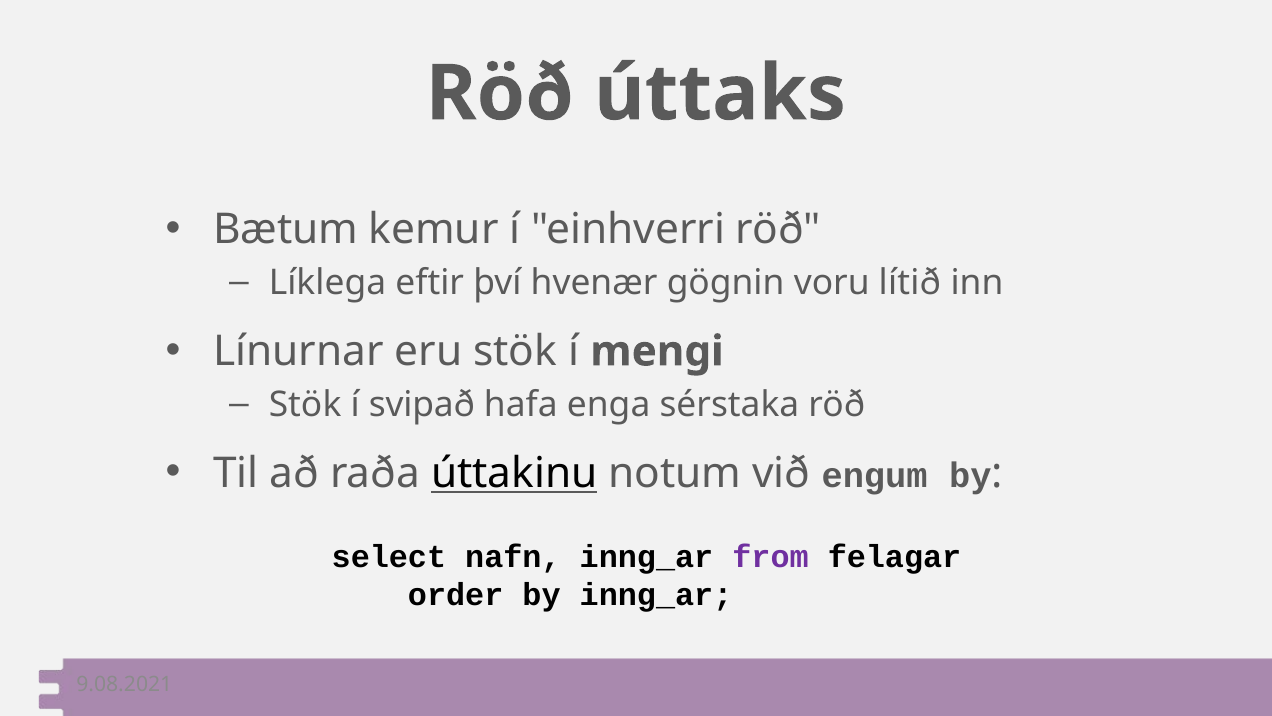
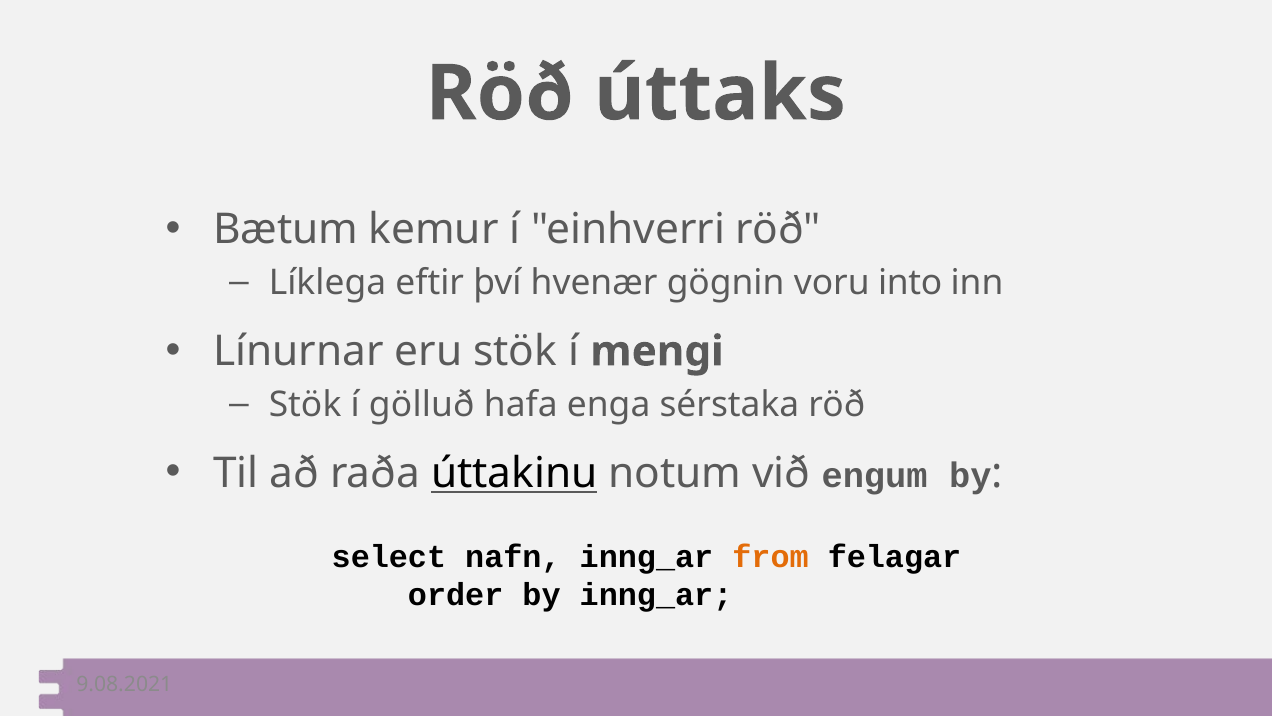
lítið: lítið -> into (910, 283)
svipað: svipað -> gölluð (422, 404)
from colour: purple -> orange (771, 556)
